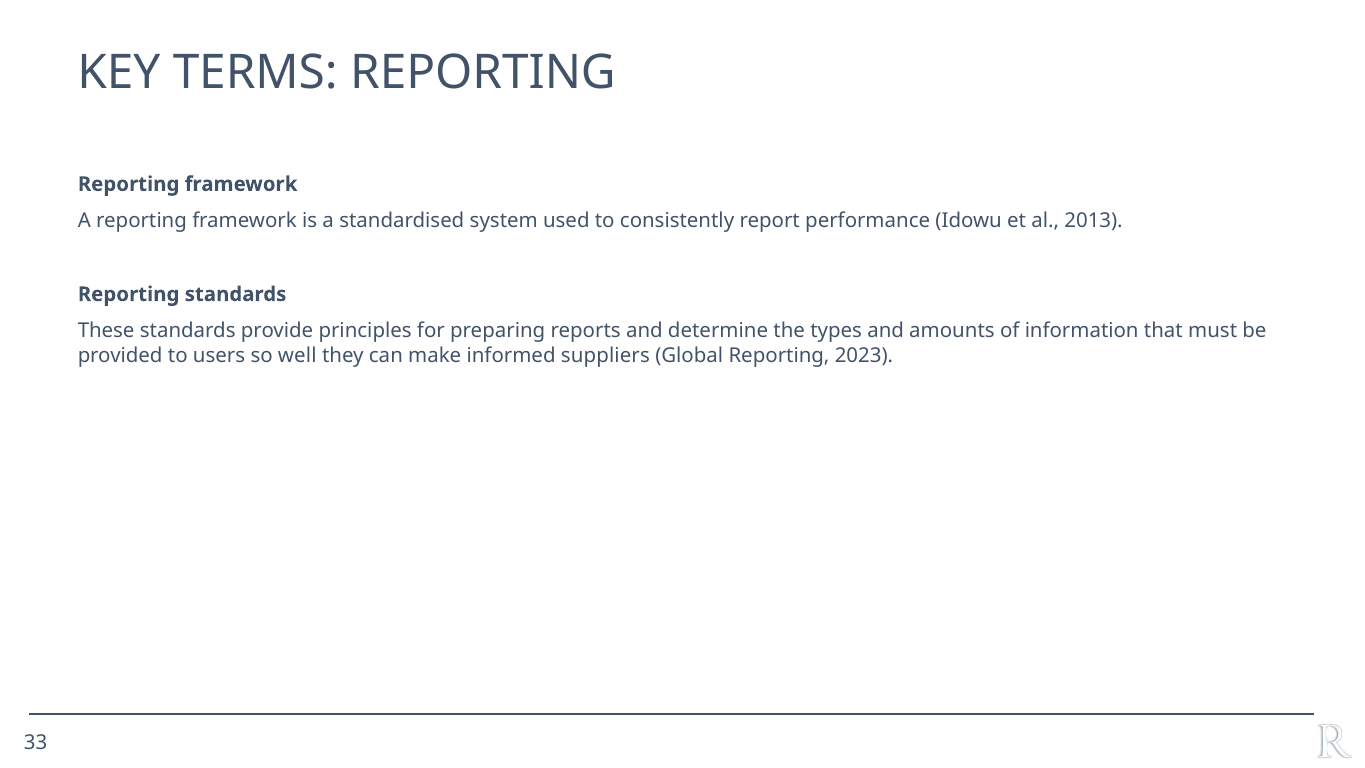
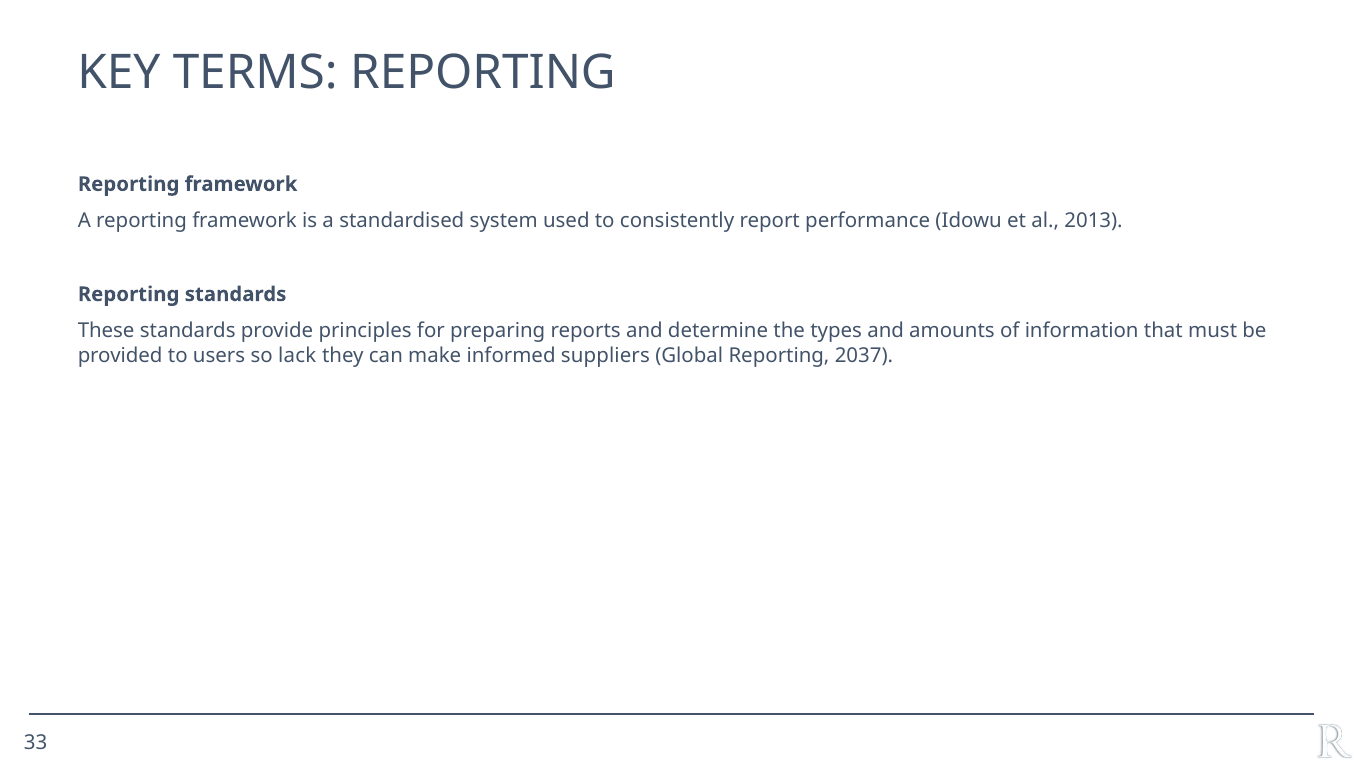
well: well -> lack (297, 356)
2023: 2023 -> 2037 (864, 356)
